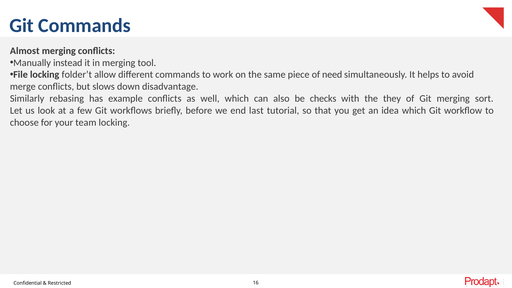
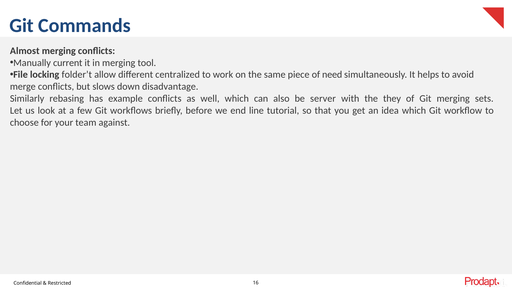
instead: instead -> current (68, 63)
different commands: commands -> centralized (178, 75)
checks: checks -> server (323, 99)
sort: sort -> sets (484, 99)
last: last -> line (256, 111)
team locking: locking -> against (114, 123)
